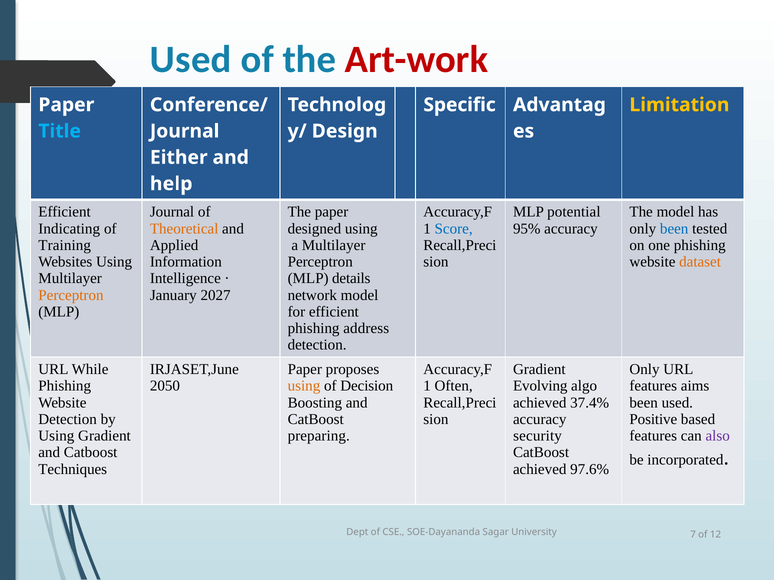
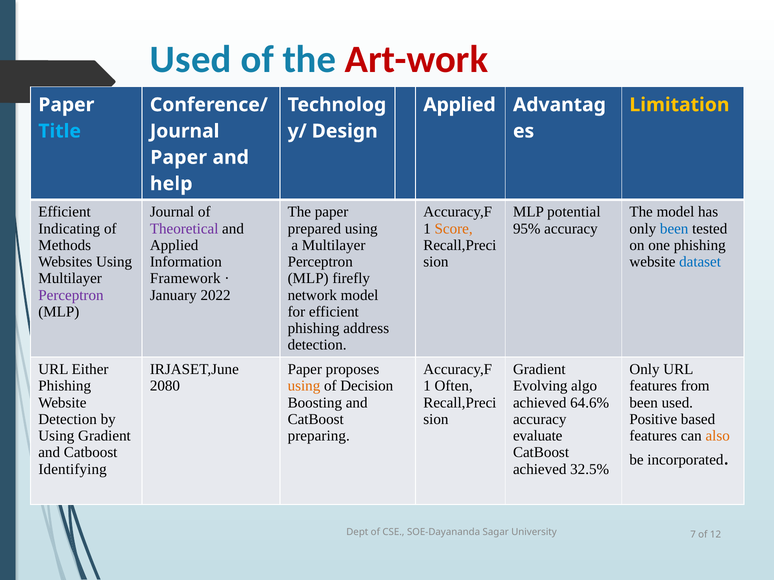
Specific: Specific -> Applied (460, 105)
Either: Either -> Paper (179, 158)
Theoretical colour: orange -> purple (184, 229)
designed: designed -> prepared (314, 229)
Score colour: blue -> orange (454, 229)
Training: Training -> Methods (65, 245)
dataset colour: orange -> blue (700, 262)
Intelligence: Intelligence -> Framework (185, 279)
details: details -> firefly (351, 279)
Perceptron colour: orange -> purple (71, 295)
2027: 2027 -> 2022 (216, 295)
While: While -> Either (90, 370)
2050: 2050 -> 2080 (165, 386)
aims: aims -> from (695, 386)
37.4%: 37.4% -> 64.6% (590, 403)
security: security -> evaluate (538, 436)
also colour: purple -> orange (718, 436)
Techniques: Techniques -> Identifying (73, 470)
97.6%: 97.6% -> 32.5% (590, 470)
